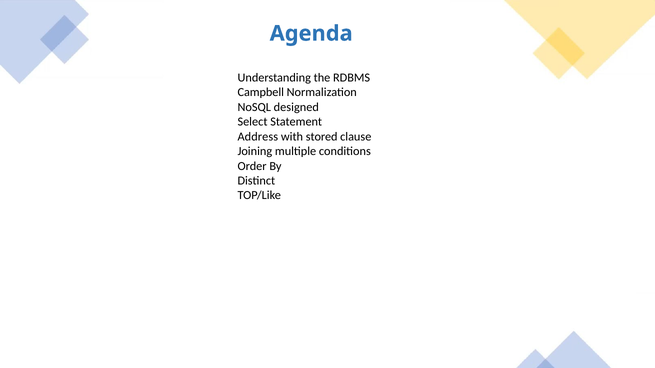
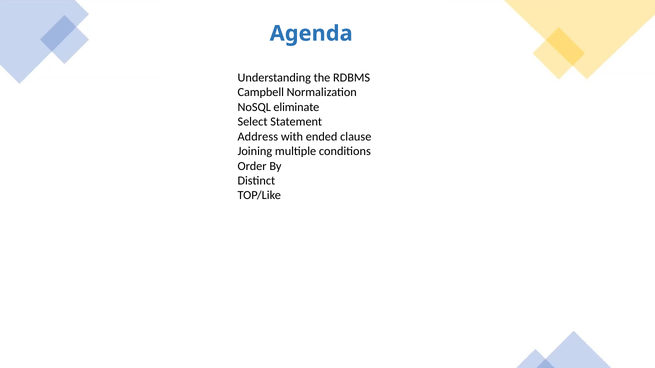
designed: designed -> eliminate (296, 107)
stored: stored -> ended (322, 137)
